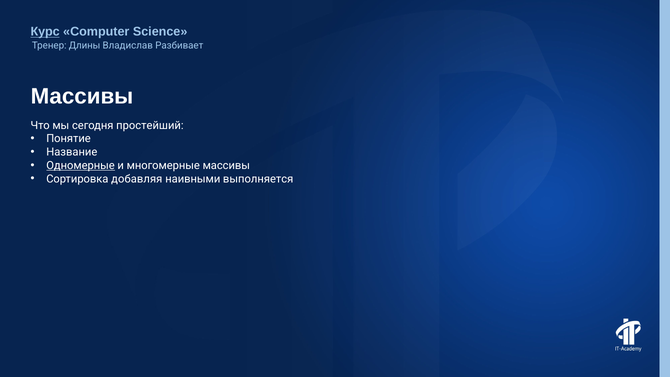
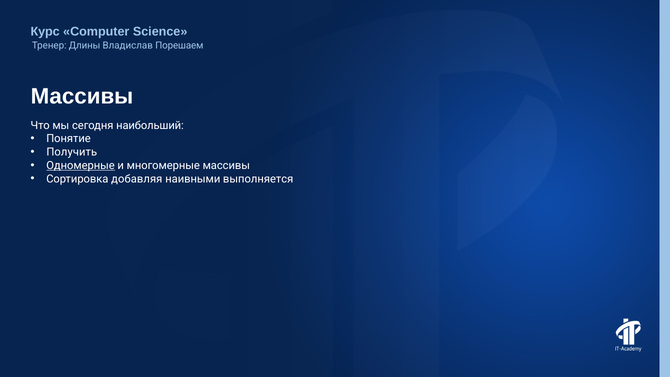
Курс underline: present -> none (45, 32)
Разбивает: Разбивает -> Порешаем (179, 46)
простейший: простейший -> наибольший (150, 125)
Название: Название -> Получить (72, 152)
